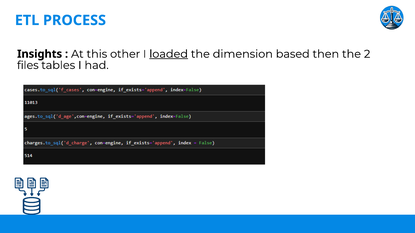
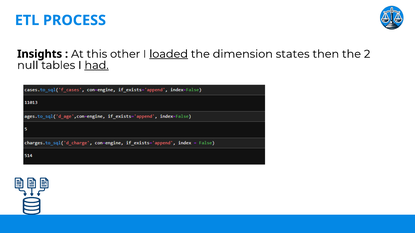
based: based -> states (293, 54)
files: files -> null (28, 65)
had underline: none -> present (97, 65)
